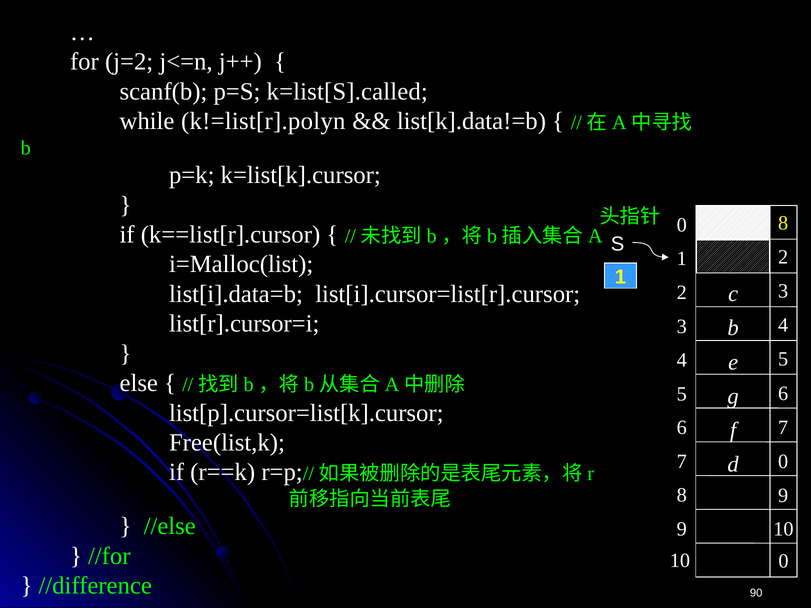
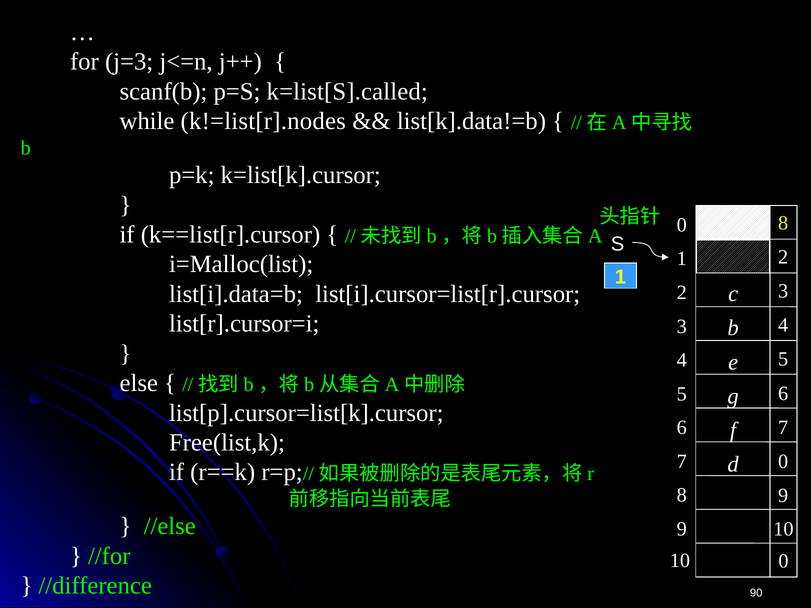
j=2: j=2 -> j=3 (129, 62)
k!=list[r].polyn: k!=list[r].polyn -> k!=list[r].nodes (263, 121)
